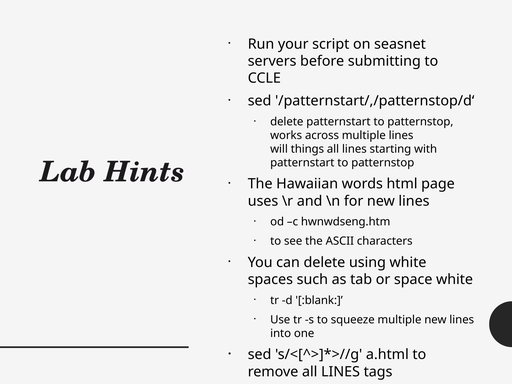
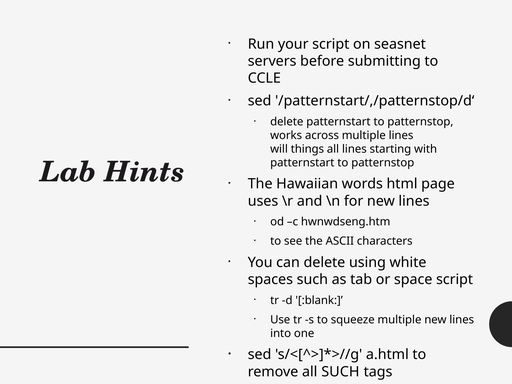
space white: white -> script (455, 280)
remove all LINES: LINES -> SUCH (340, 372)
